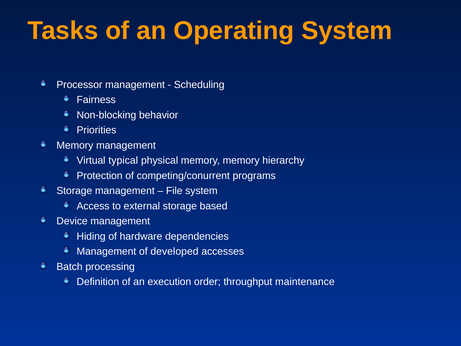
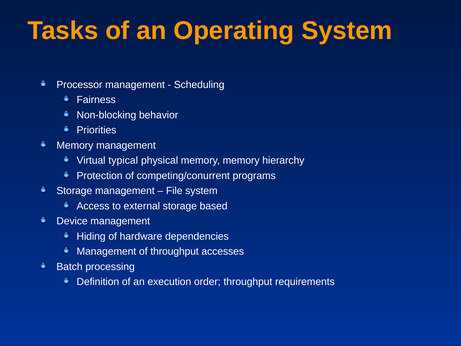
of developed: developed -> throughput (175, 251)
maintenance: maintenance -> requirements (305, 282)
